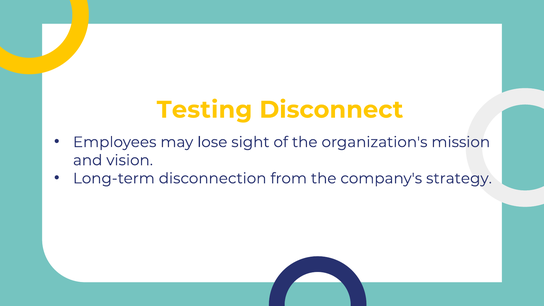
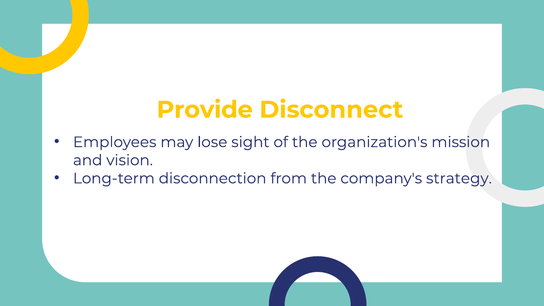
Testing: Testing -> Provide (205, 110)
